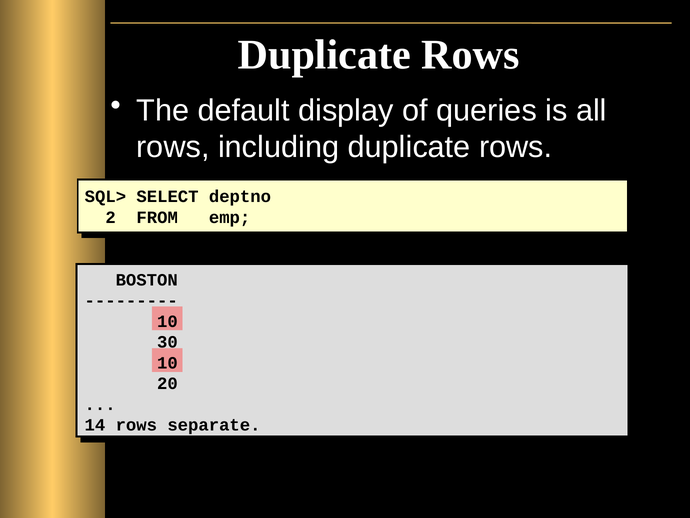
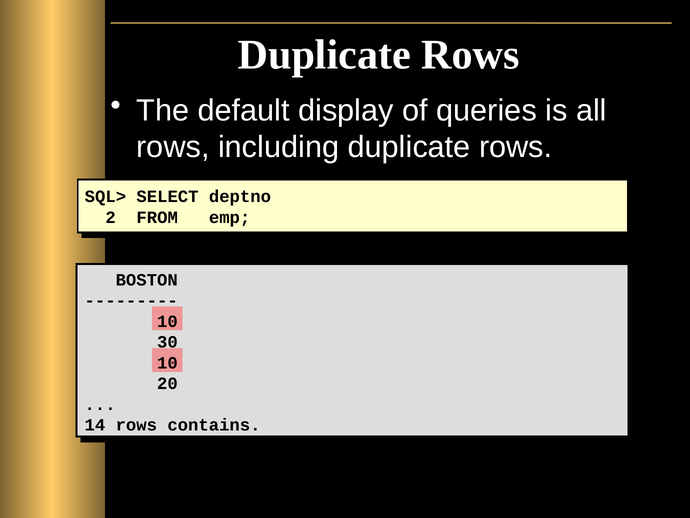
separate: separate -> contains (214, 425)
